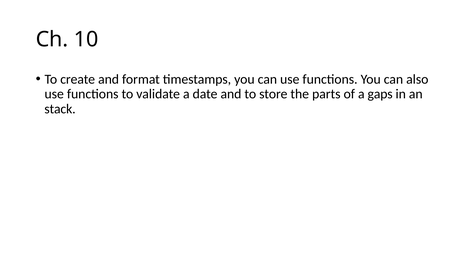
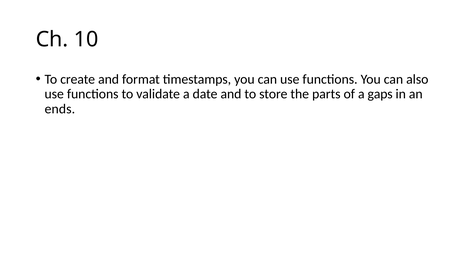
stack: stack -> ends (60, 109)
